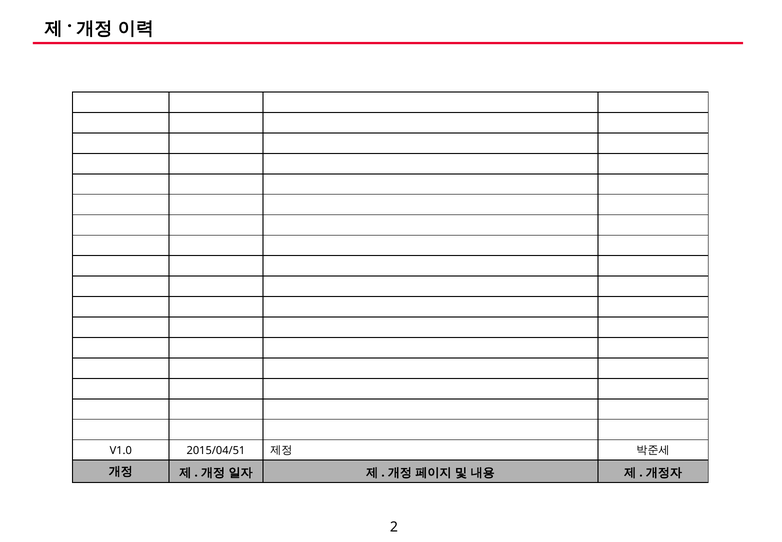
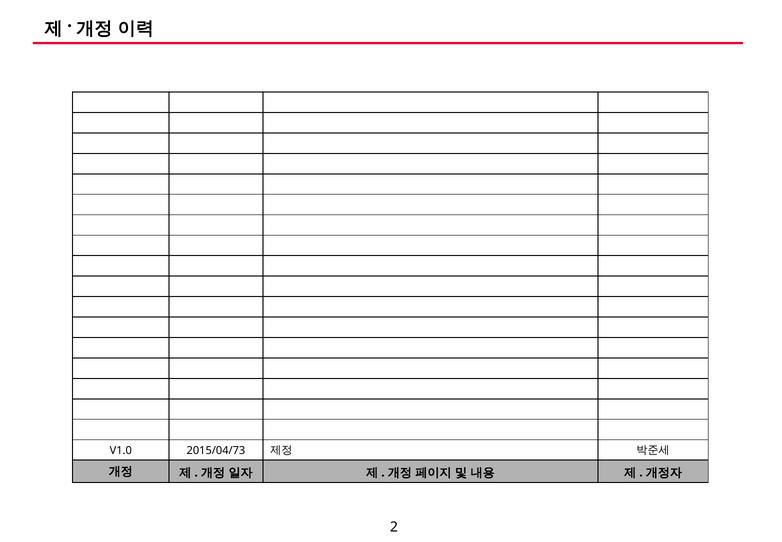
2015/04/51: 2015/04/51 -> 2015/04/73 (216, 450)
